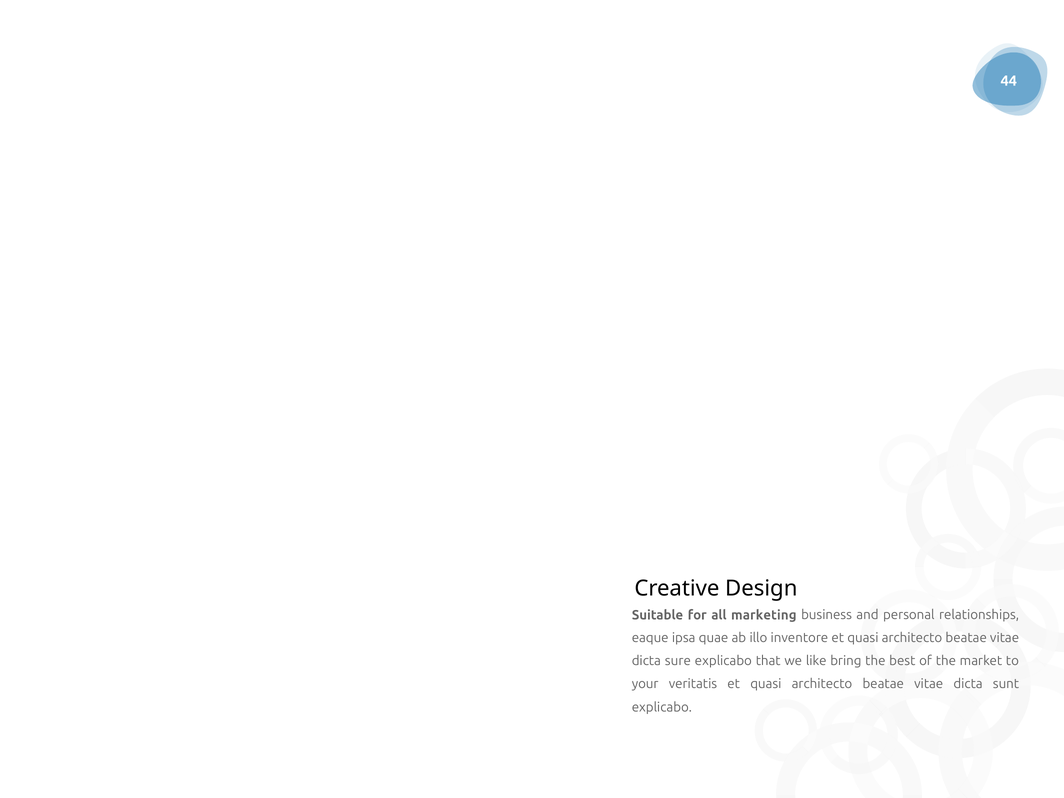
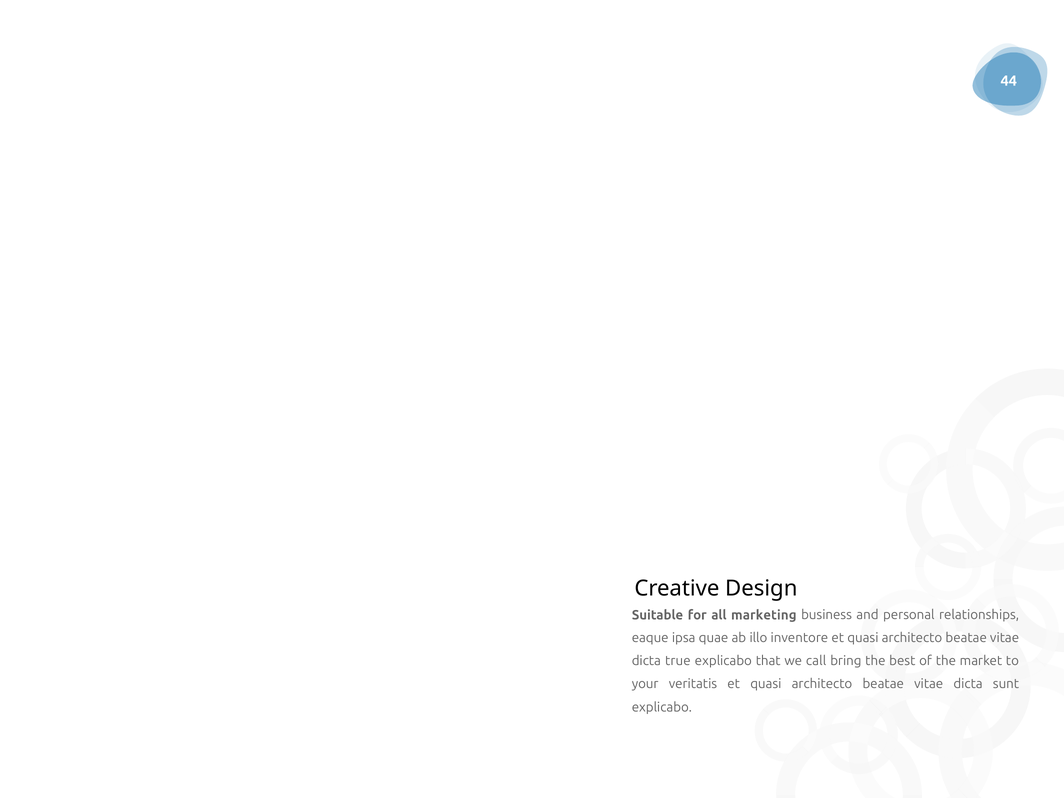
sure: sure -> true (678, 661)
like: like -> call (816, 661)
